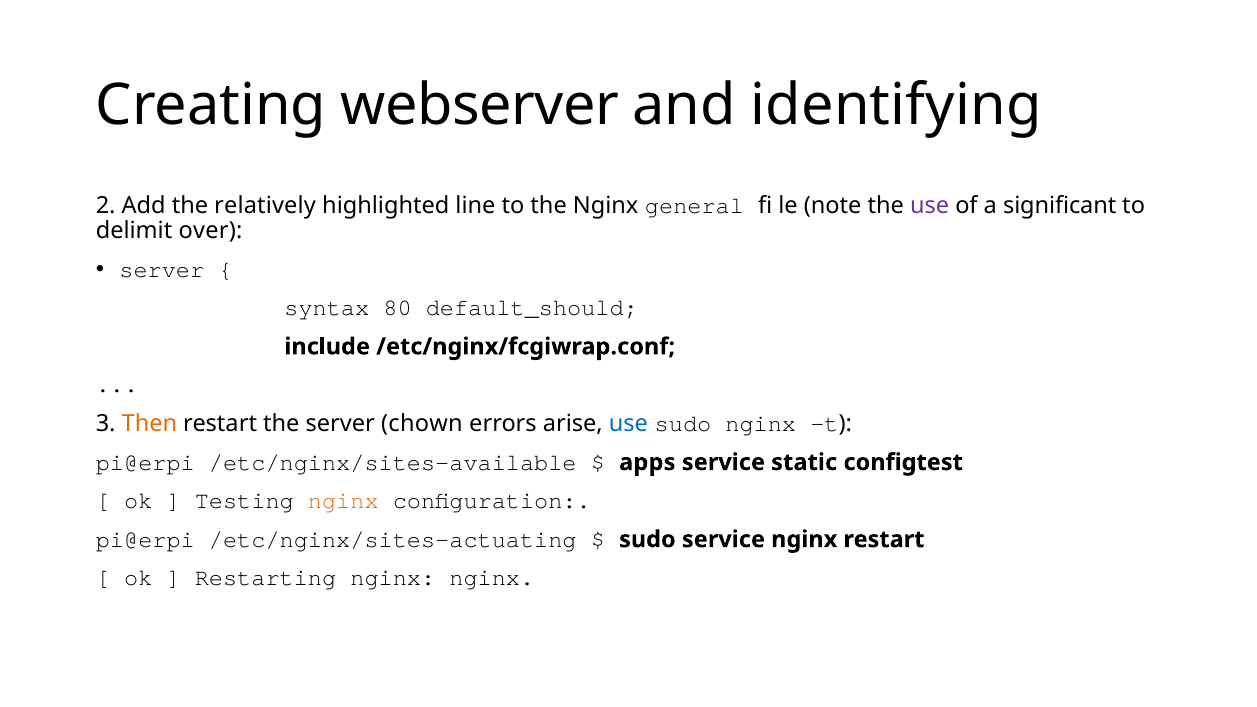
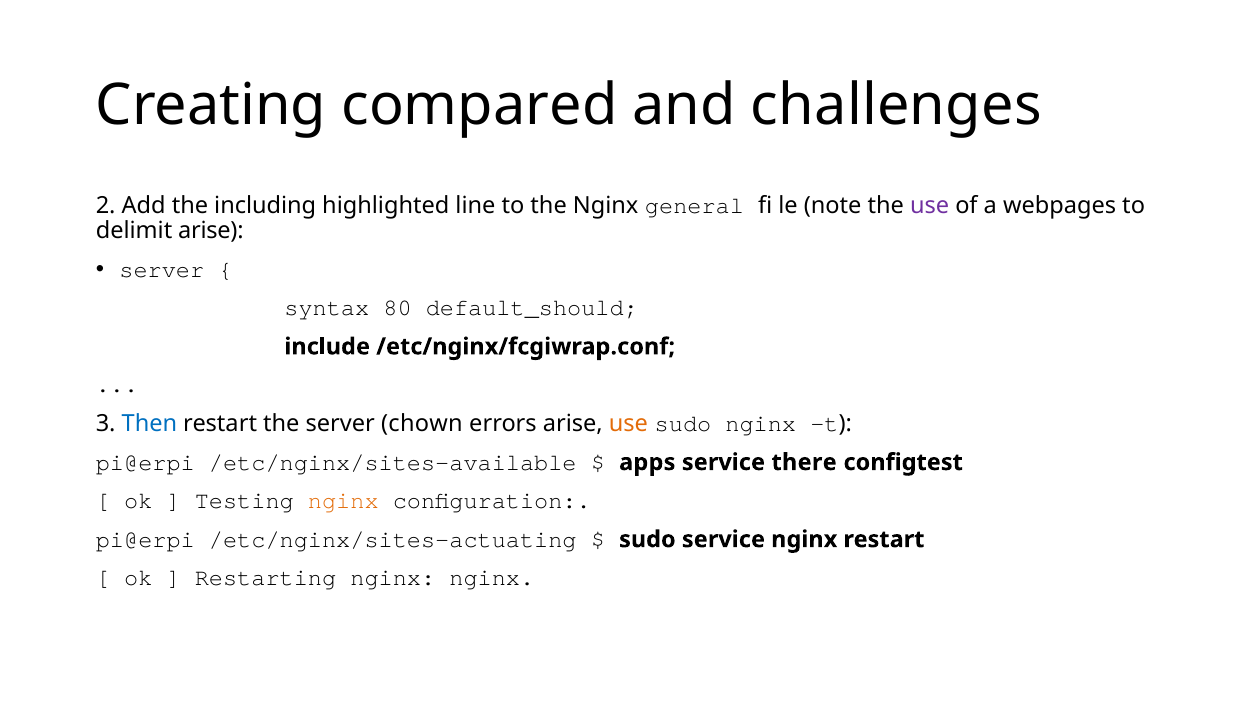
webserver: webserver -> compared (479, 106)
identifying: identifying -> challenges (896, 106)
relatively: relatively -> including (265, 206)
significant: significant -> webpages (1060, 206)
delimit over: over -> arise (211, 231)
Then colour: orange -> blue (149, 424)
use colour: blue -> orange (628, 424)
static: static -> there (804, 462)
